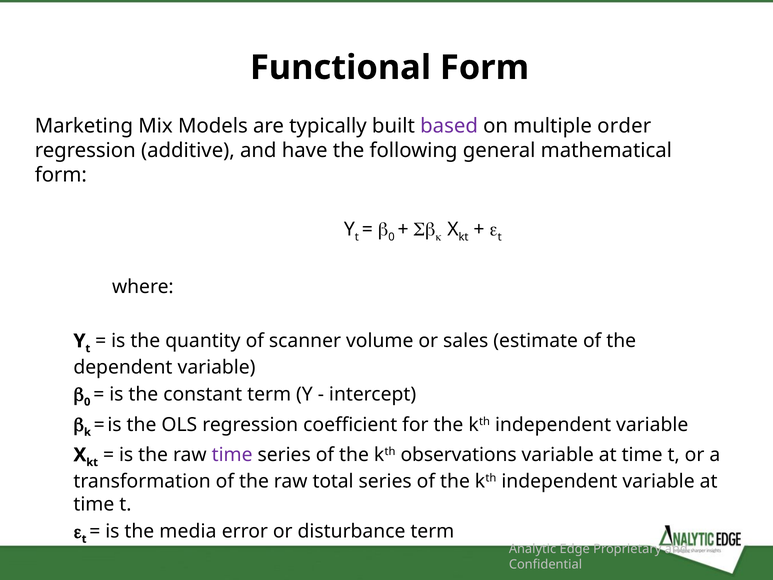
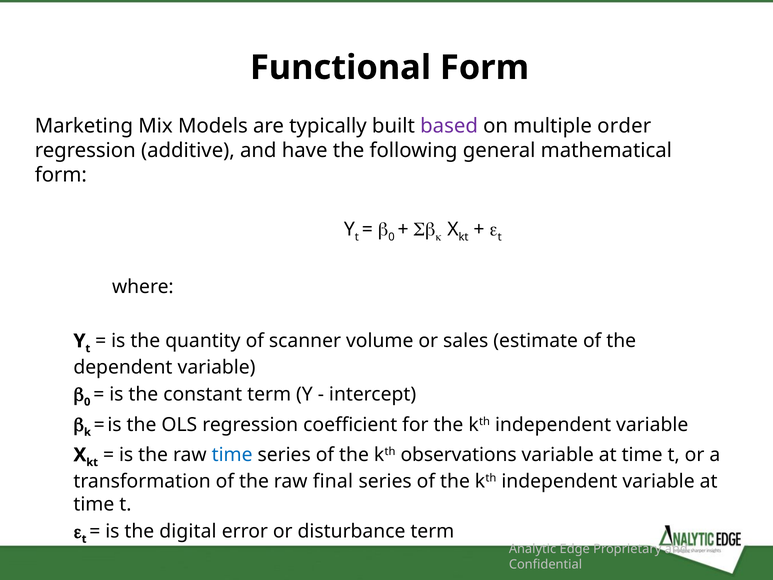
time colour: purple -> blue (232, 455)
total: total -> final (333, 481)
media: media -> digital (188, 531)
